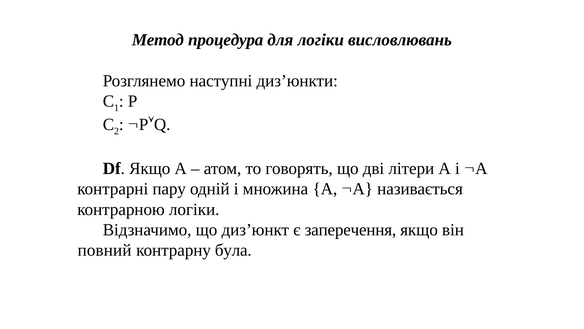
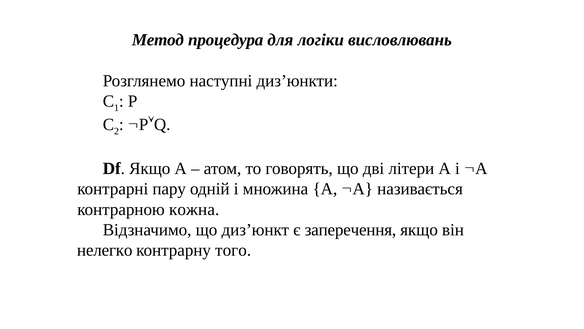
контрарною логіки: логіки -> кожна (194, 209)
повний: повний -> нелегко (105, 250)
була: була -> того (233, 250)
